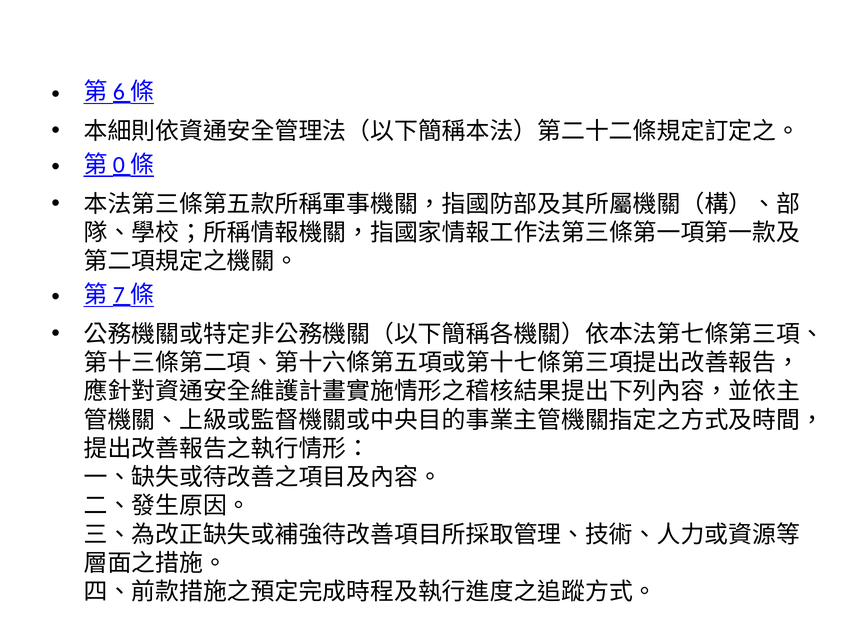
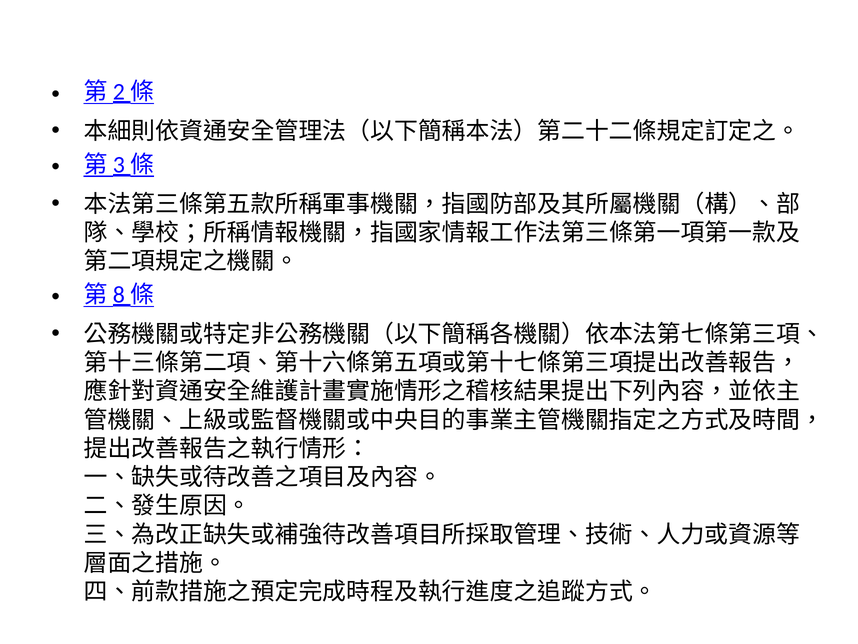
6: 6 -> 2 (119, 92)
0: 0 -> 3 (119, 165)
7: 7 -> 8 (119, 295)
